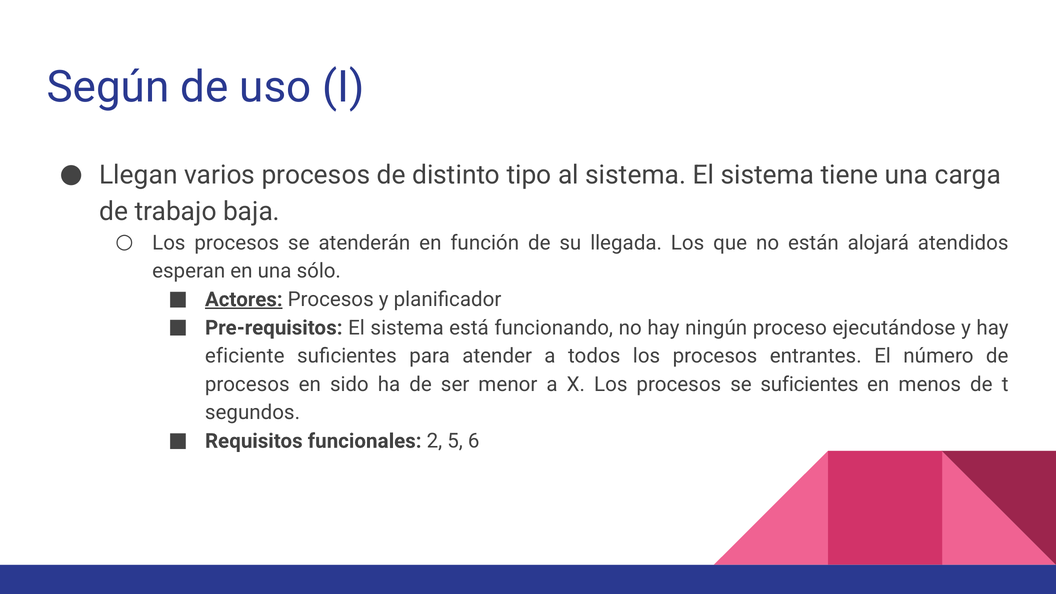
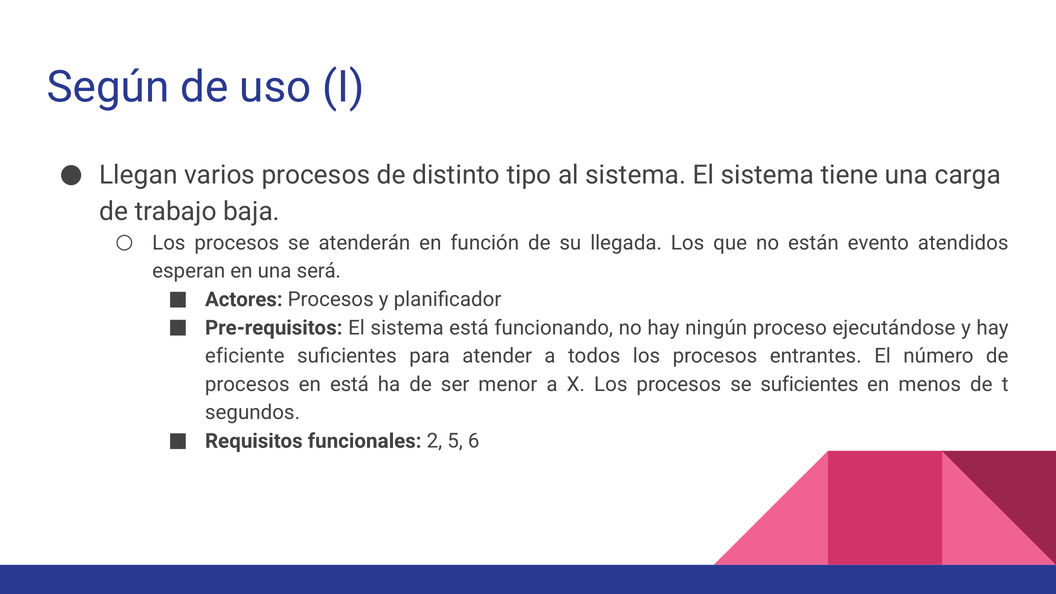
alojará: alojará -> evento (878, 243)
sólo: sólo -> será (319, 271)
Actores underline: present -> none (244, 299)
en sido: sido -> está (349, 384)
